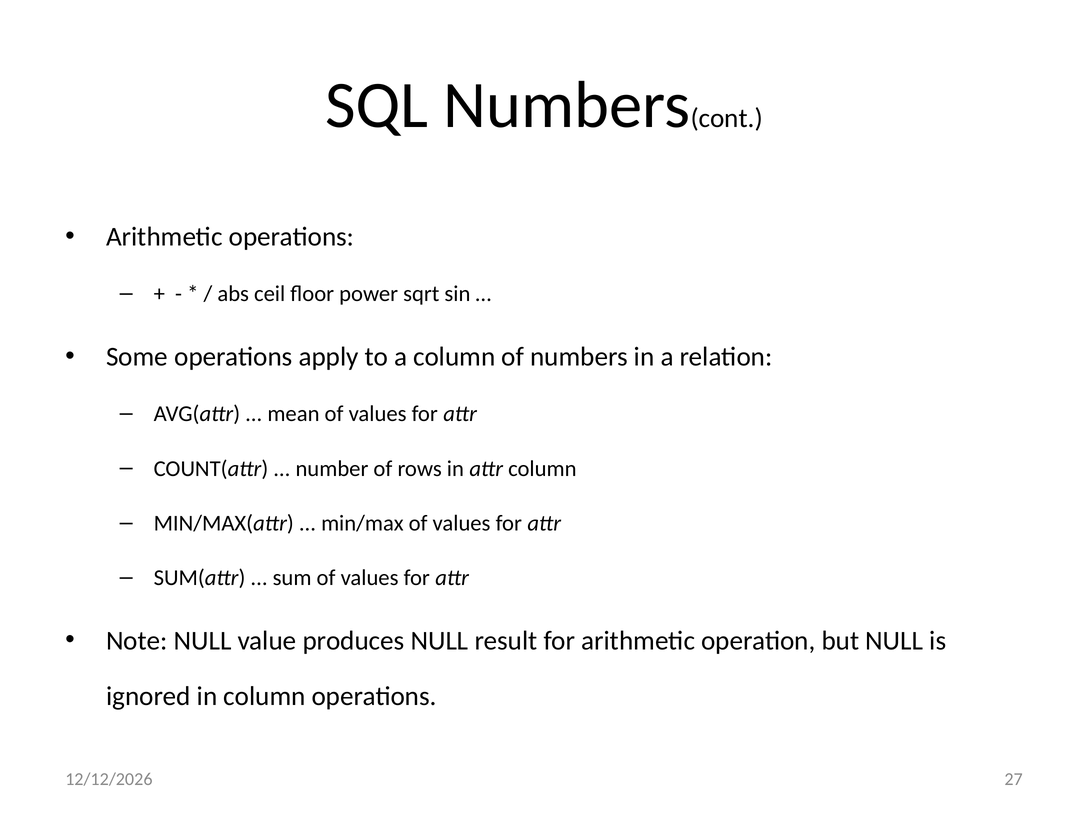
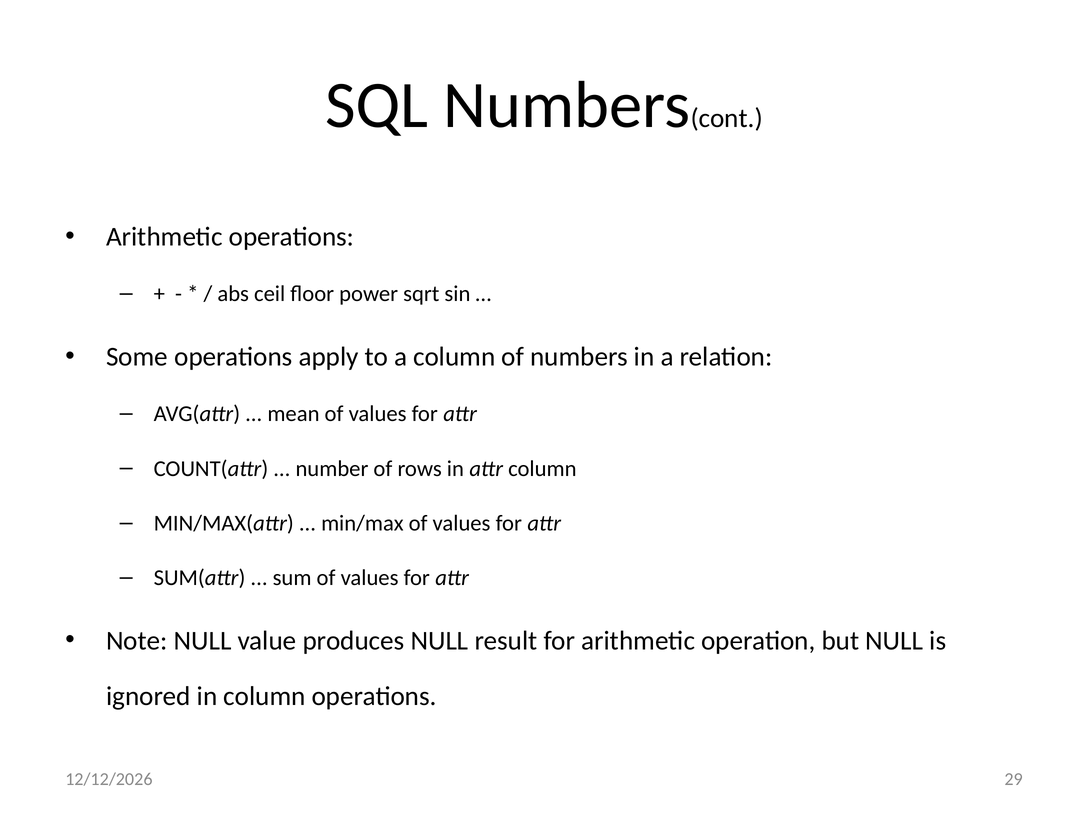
27: 27 -> 29 (1014, 779)
